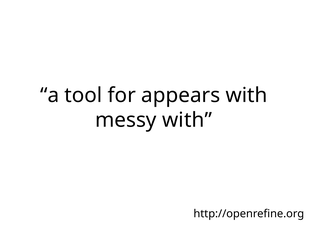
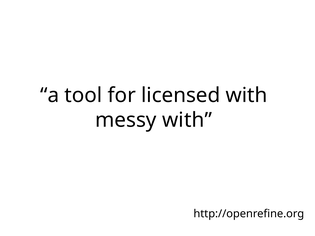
appears: appears -> licensed (181, 95)
